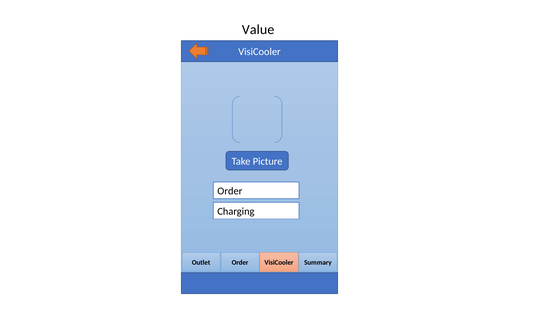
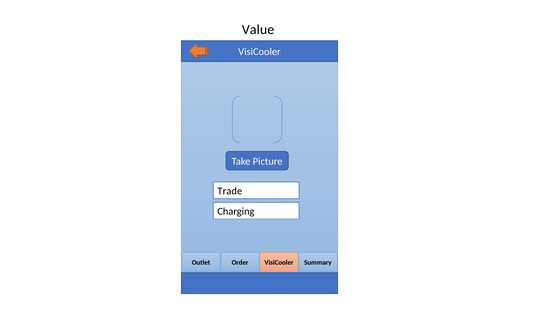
Order: Order -> Trade (230, 191)
